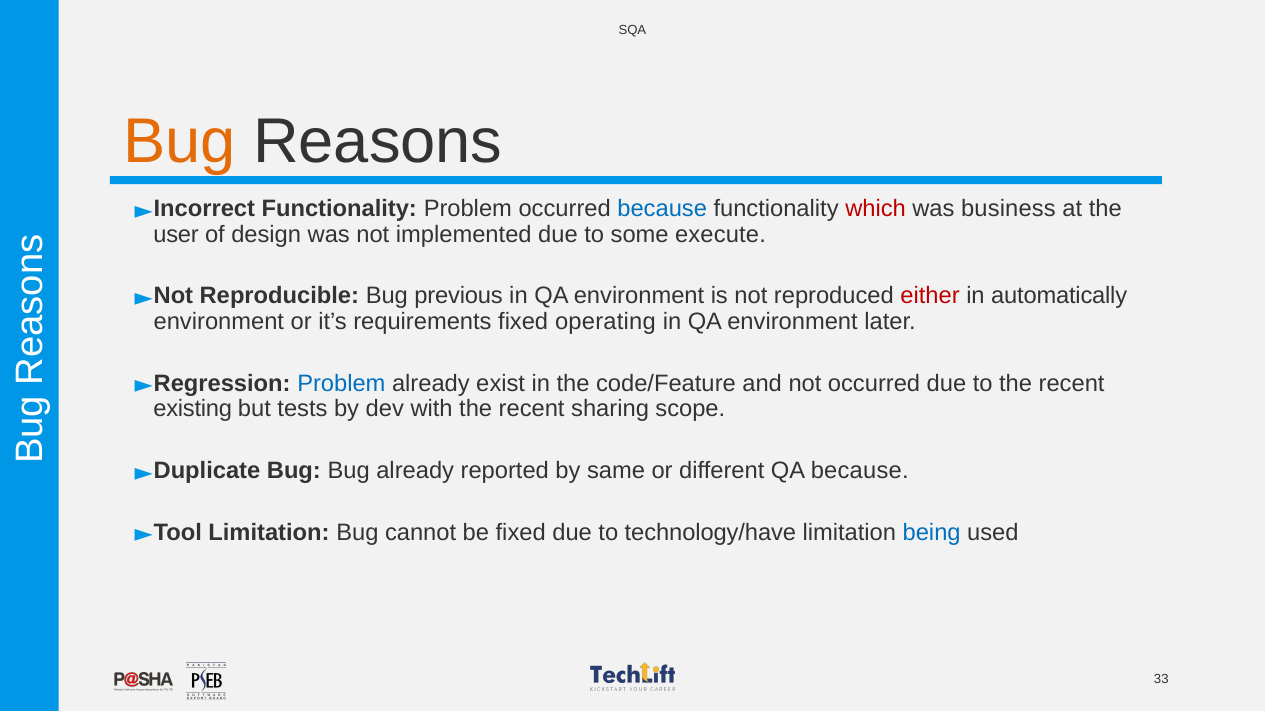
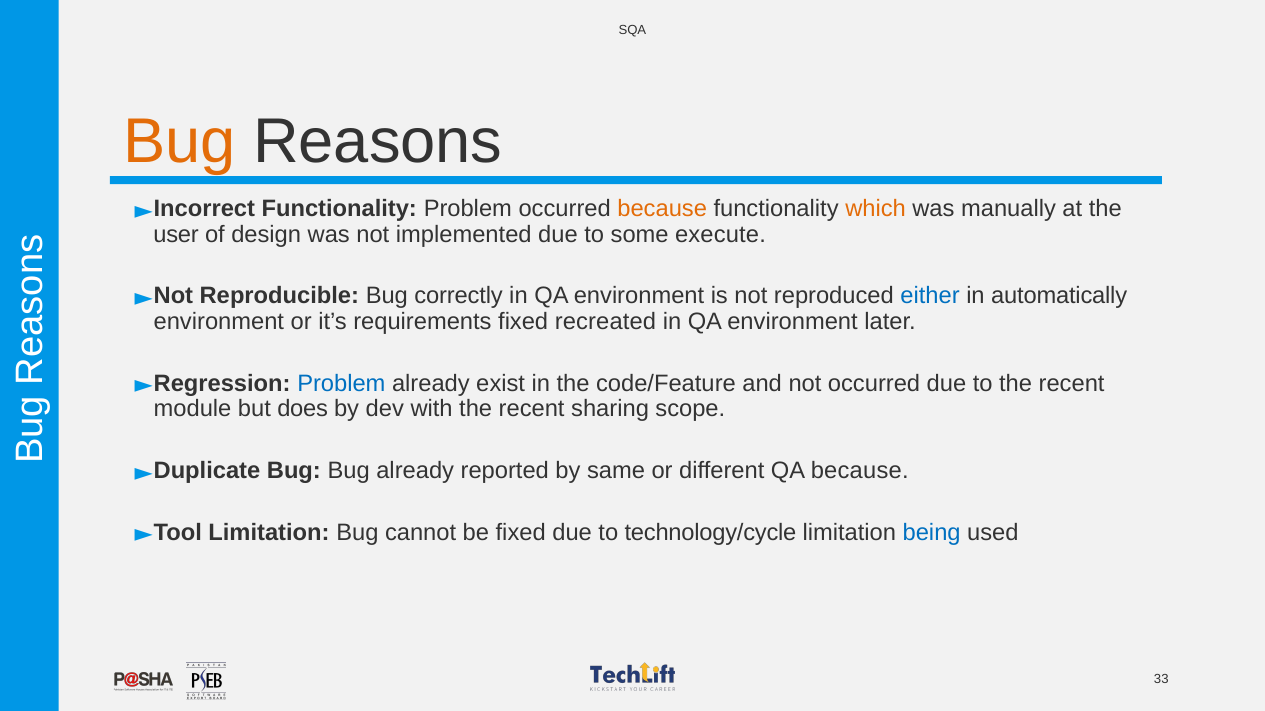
because colour: blue -> orange (662, 209)
which colour: red -> orange (876, 209)
business: business -> manually (1008, 209)
previous: previous -> correctly (459, 296)
either colour: red -> blue (930, 296)
operating: operating -> recreated (605, 322)
existing: existing -> module (193, 409)
tests: tests -> does (303, 409)
technology/have: technology/have -> technology/cycle (711, 533)
